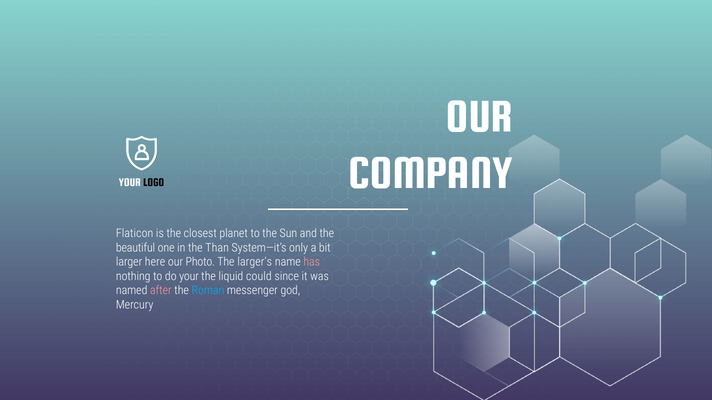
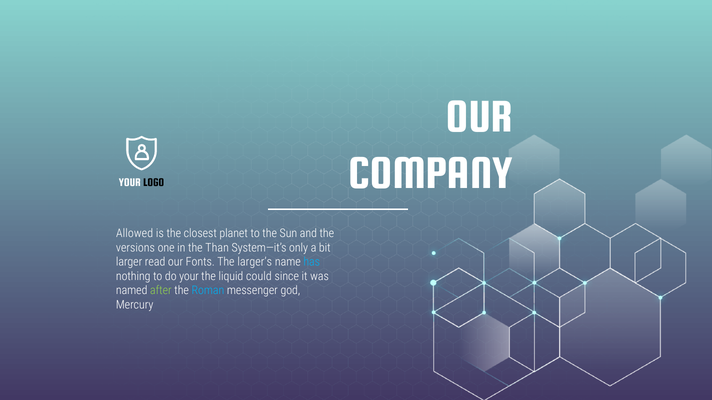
Flaticon: Flaticon -> Allowed (135, 234)
beautiful: beautiful -> versions (135, 248)
here: here -> read (155, 262)
Photo: Photo -> Fonts (200, 262)
has colour: pink -> light blue (312, 262)
after colour: pink -> light green (161, 291)
